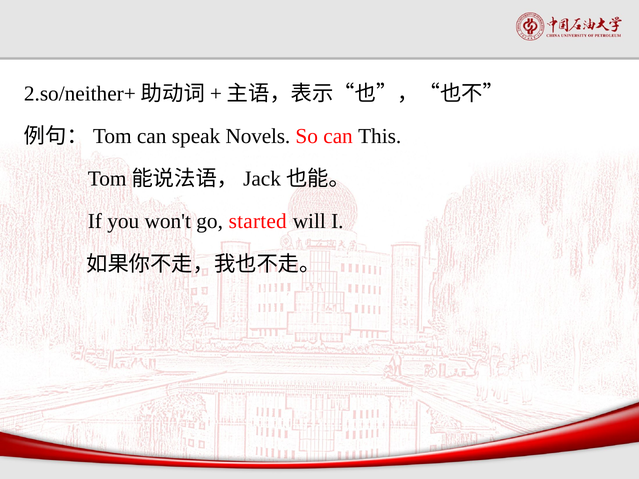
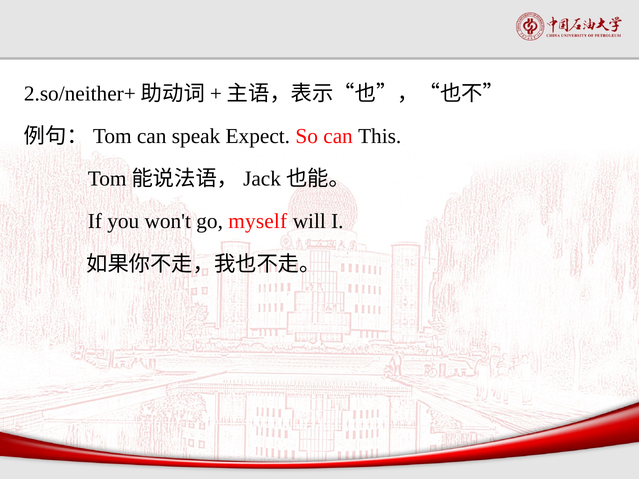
Novels: Novels -> Expect (258, 136)
started: started -> myself (258, 222)
